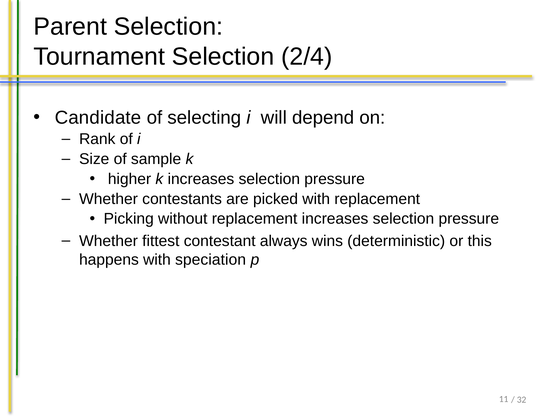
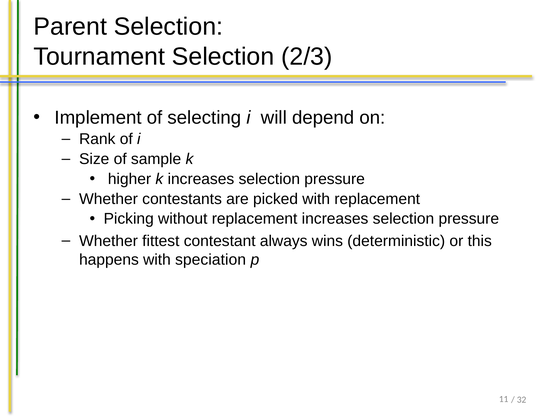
2/4: 2/4 -> 2/3 (307, 57)
Candidate: Candidate -> Implement (98, 118)
